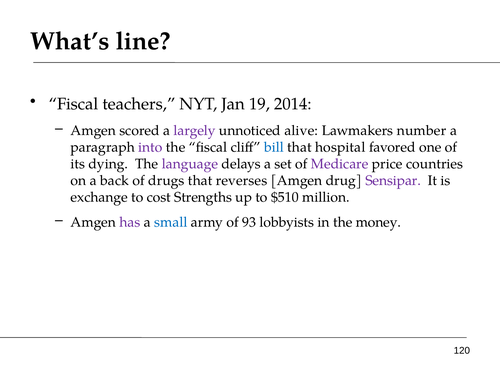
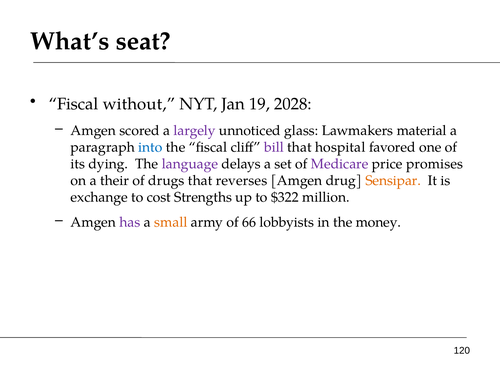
line: line -> seat (143, 41)
teachers: teachers -> without (139, 104)
2014: 2014 -> 2028 (293, 104)
alive: alive -> glass (301, 131)
number: number -> material (422, 131)
into colour: purple -> blue (150, 147)
bill colour: blue -> purple (274, 147)
countries: countries -> promises (435, 164)
back: back -> their (115, 181)
Sensipar colour: purple -> orange (393, 181)
$510: $510 -> $322 (285, 197)
small colour: blue -> orange (171, 222)
93: 93 -> 66 (249, 222)
